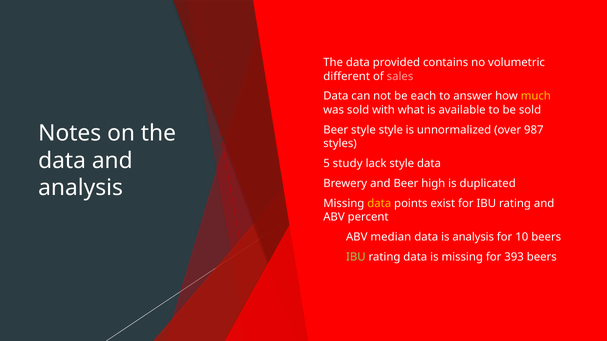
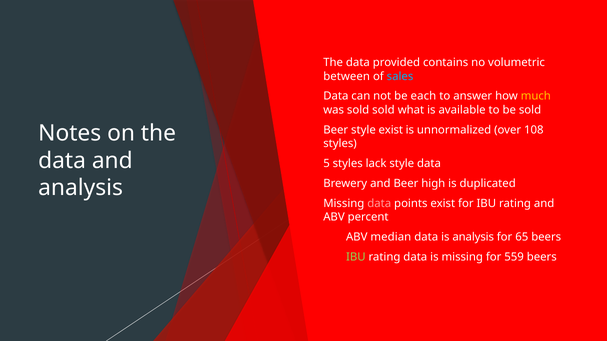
different: different -> between (347, 76)
sales colour: pink -> light blue (400, 76)
sold with: with -> sold (383, 110)
style style: style -> exist (391, 130)
987: 987 -> 108 (534, 130)
5 study: study -> styles (348, 164)
data colour: yellow -> pink (379, 204)
10: 10 -> 65 (522, 237)
393: 393 -> 559 (514, 257)
